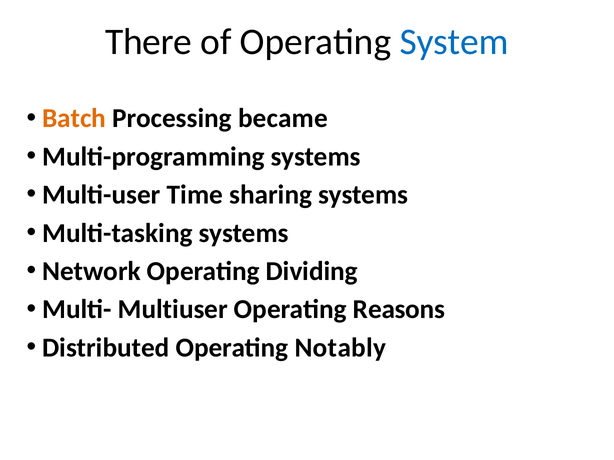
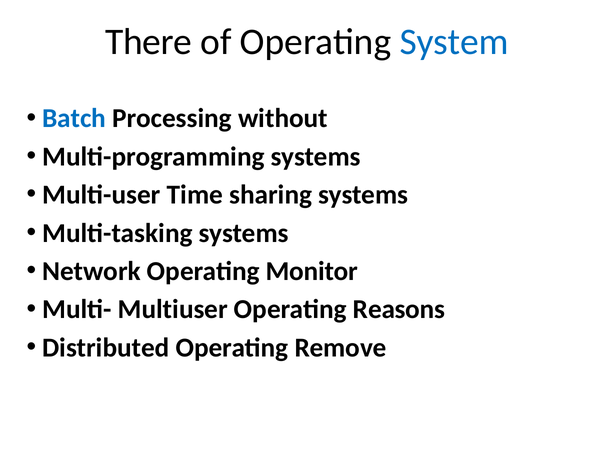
Batch colour: orange -> blue (74, 119)
became: became -> without (283, 119)
Dividing: Dividing -> Monitor (312, 272)
Notably: Notably -> Remove (341, 348)
